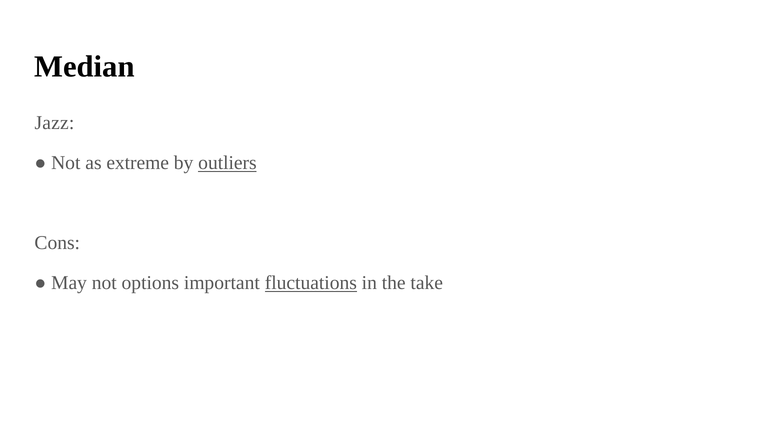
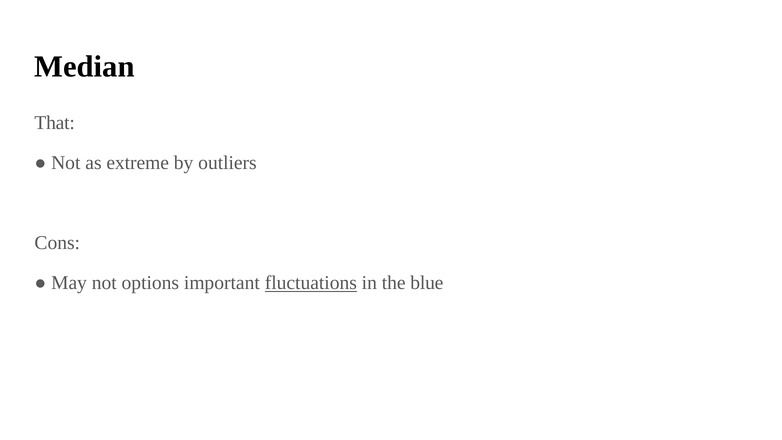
Jazz: Jazz -> That (55, 123)
outliers underline: present -> none (227, 163)
take: take -> blue (427, 283)
